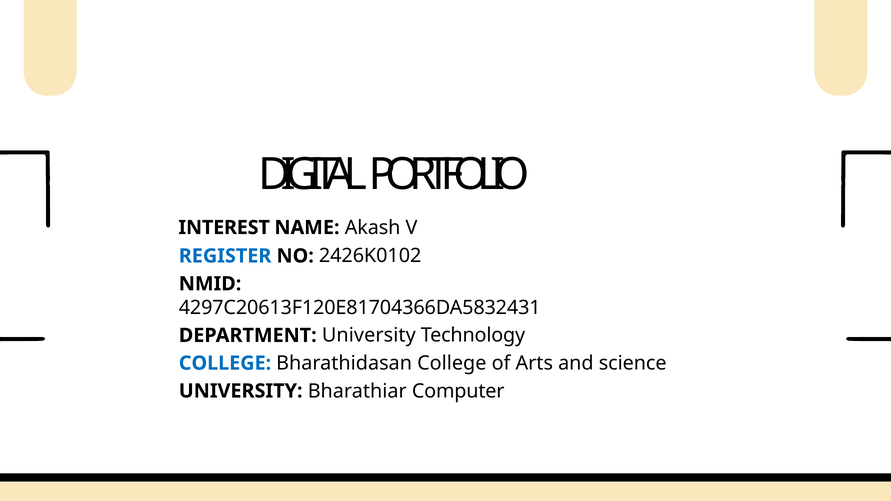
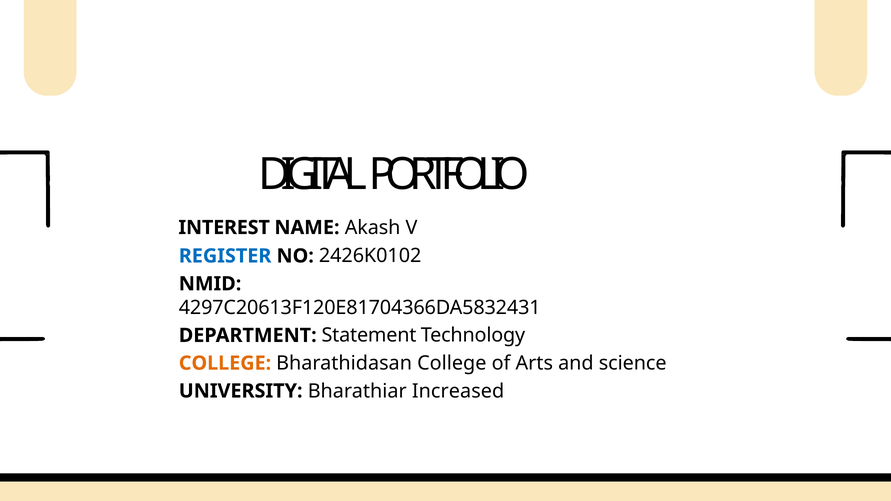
DEPARTMENT University: University -> Statement (369, 336)
COLLEGE colour: blue -> orange (225, 363)
Computer: Computer -> Increased (458, 391)
